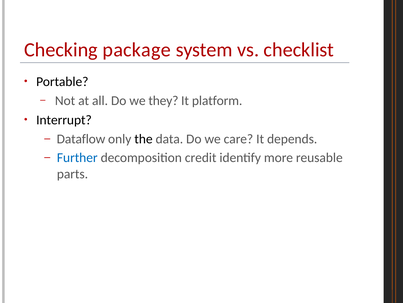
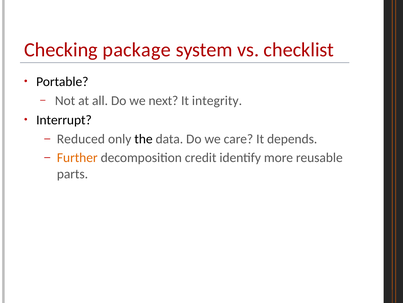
they: they -> next (163, 100)
platform: platform -> integrity (217, 100)
Dataflow: Dataflow -> Reduced (81, 139)
Further colour: blue -> orange (77, 157)
